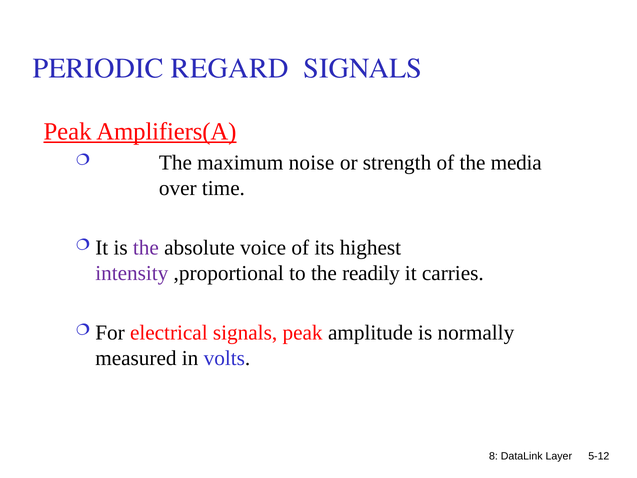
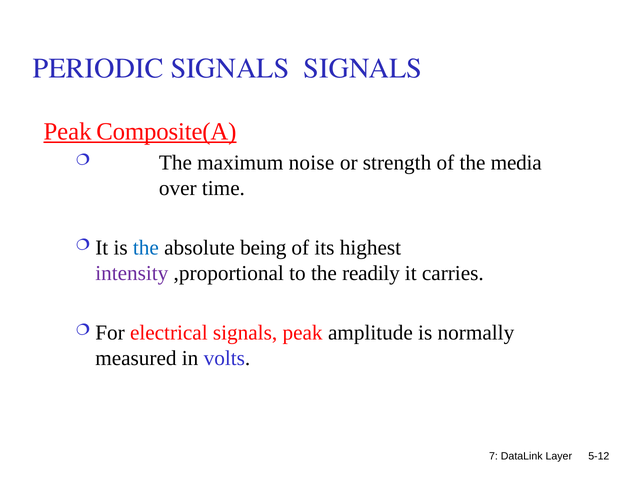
PERIODIC REGARD: REGARD -> SIGNALS (230, 68)
Amplifiers(A: Amplifiers(A -> Composite(A (166, 131)
the colour: purple -> blue (146, 248)
voice: voice -> being (263, 248)
8: 8 -> 7 (493, 456)
